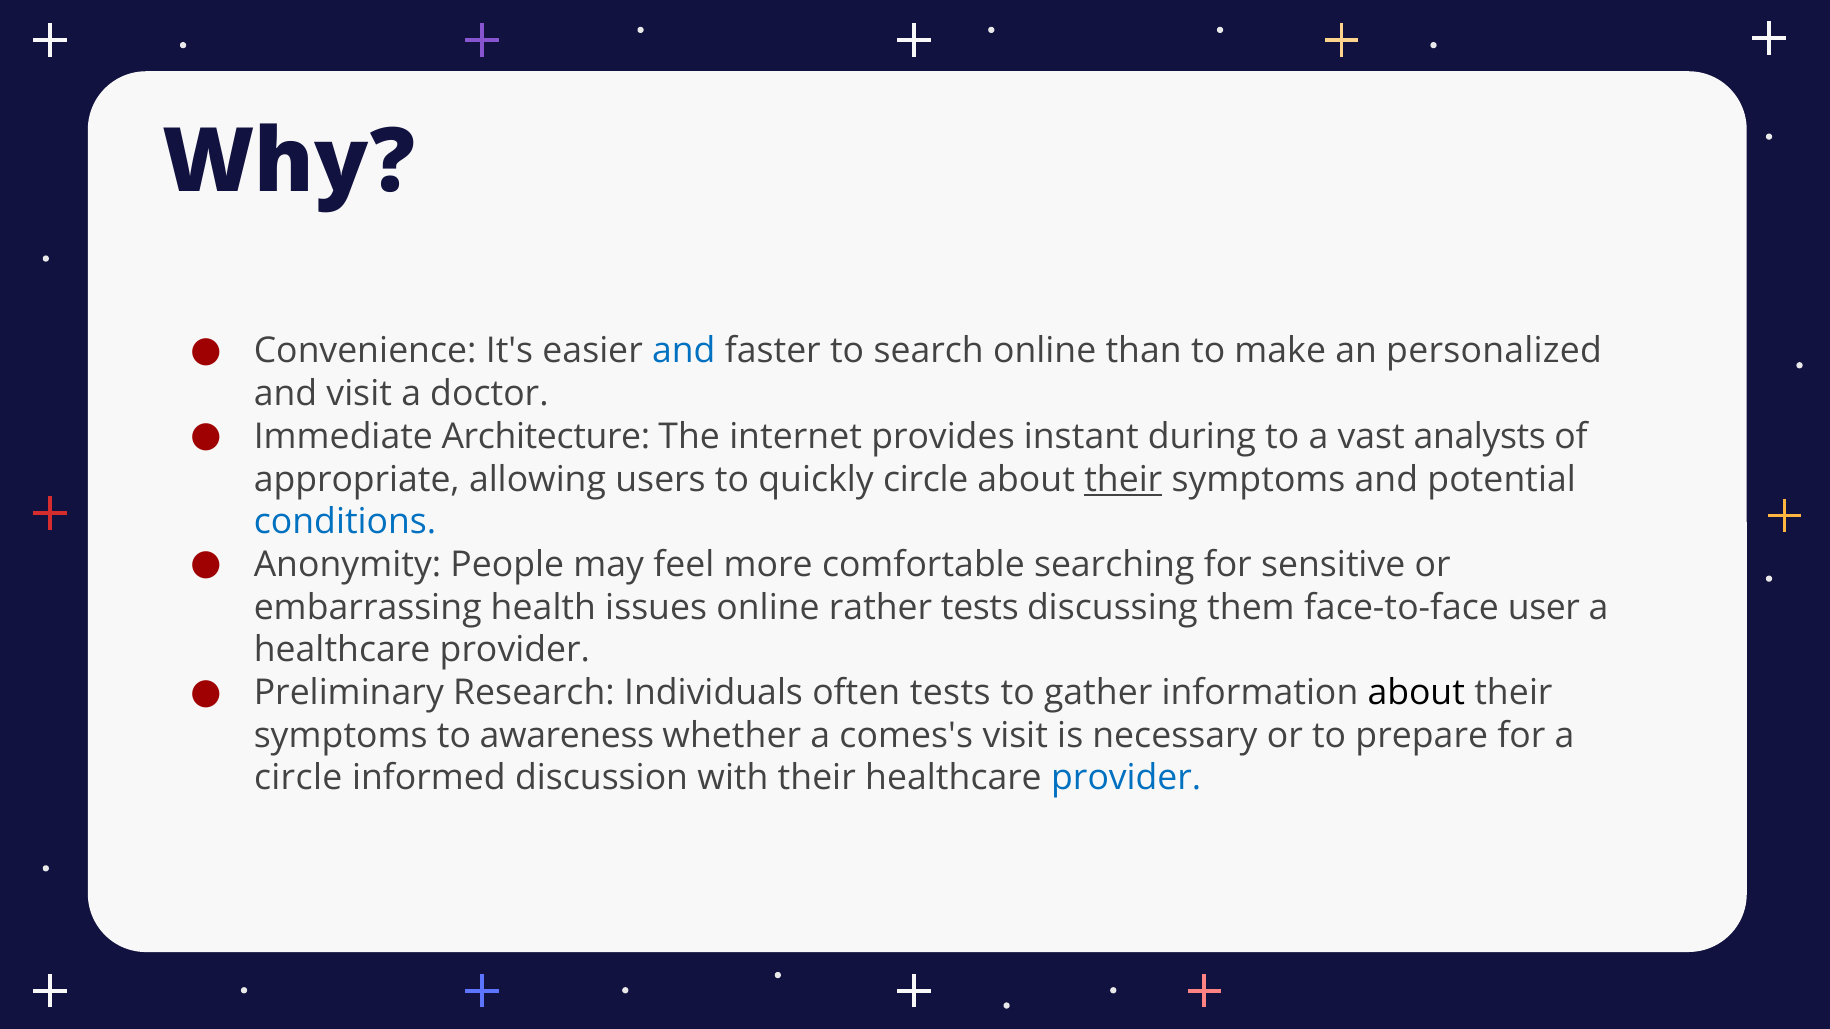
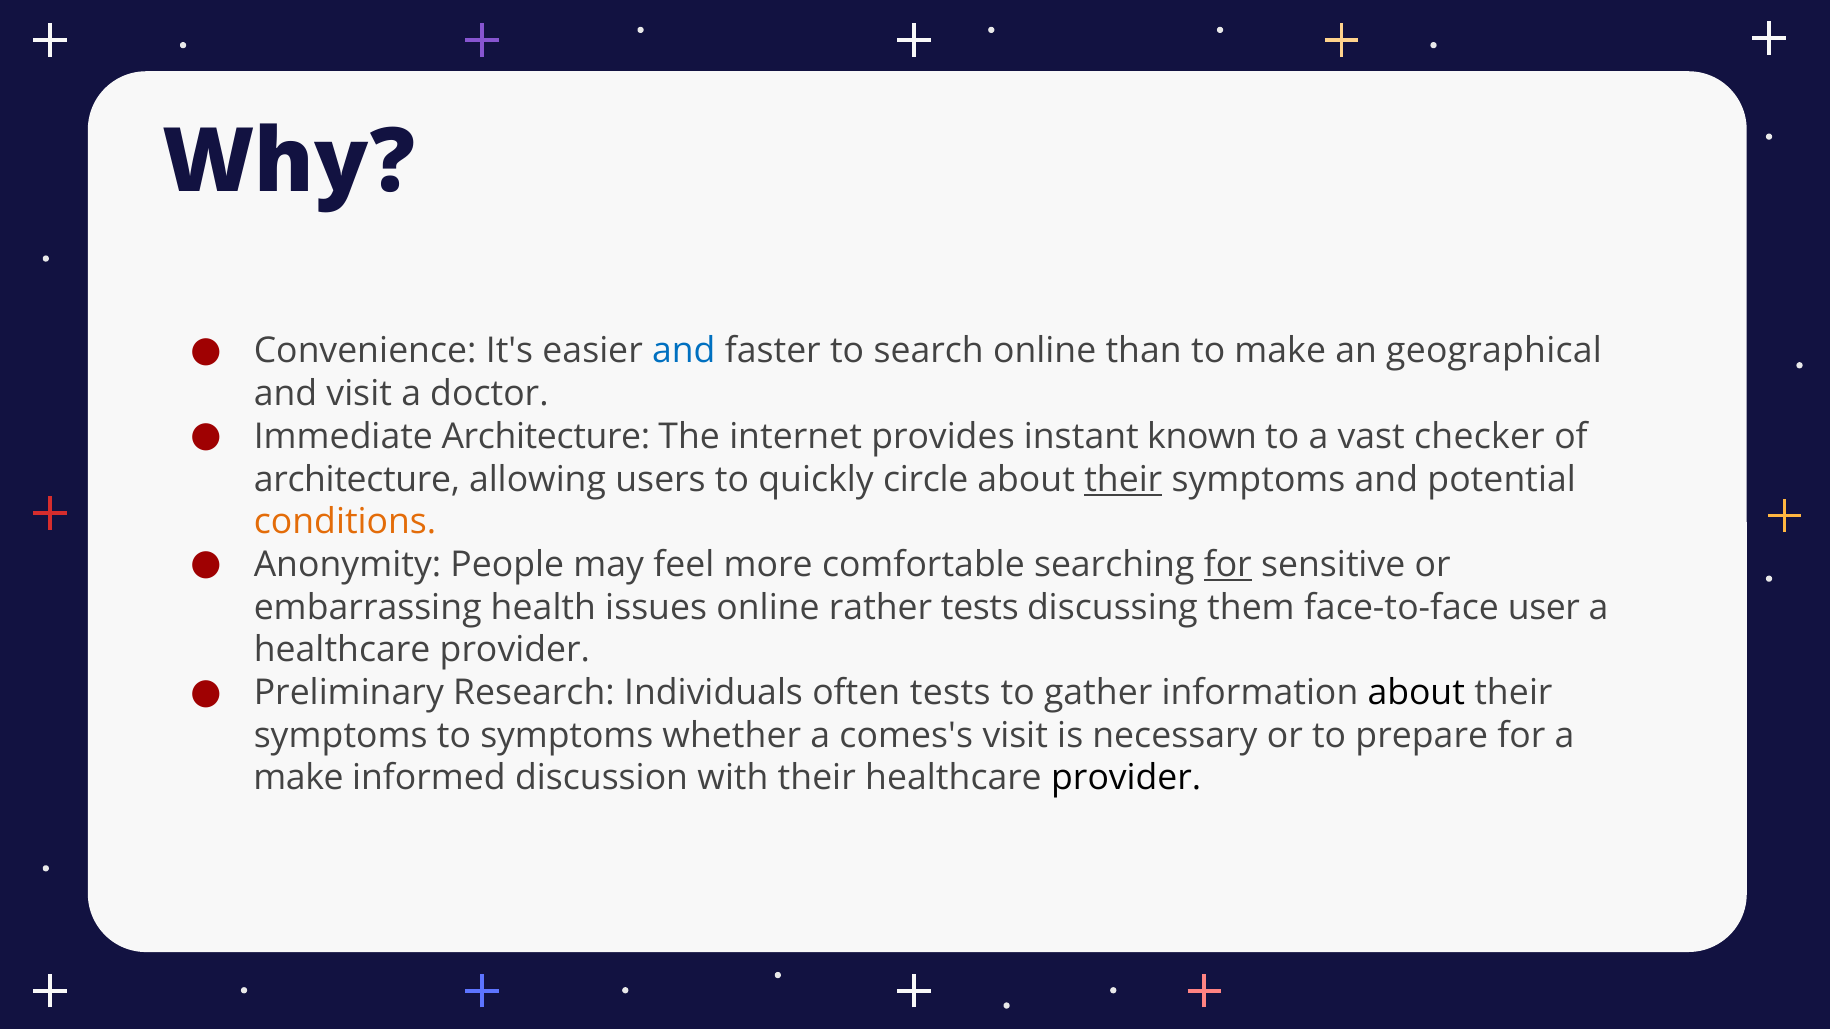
personalized: personalized -> geographical (1494, 351)
during: during -> known (1202, 437)
analysts: analysts -> checker (1479, 437)
appropriate: appropriate -> architecture (357, 479)
conditions colour: blue -> orange (345, 522)
for underline: none -> present (1228, 565)
to awareness: awareness -> symptoms (567, 736)
circle: circle -> make (299, 779)
provider colour: blue -> black (1126, 779)
